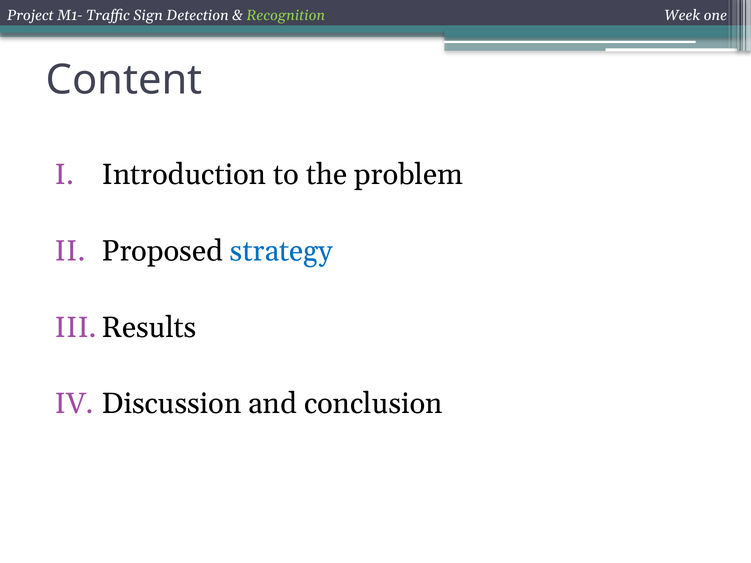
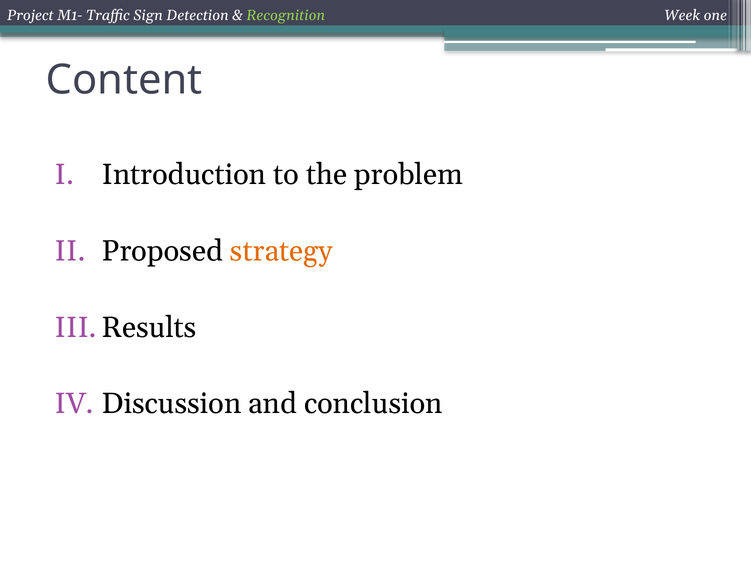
strategy colour: blue -> orange (281, 251)
